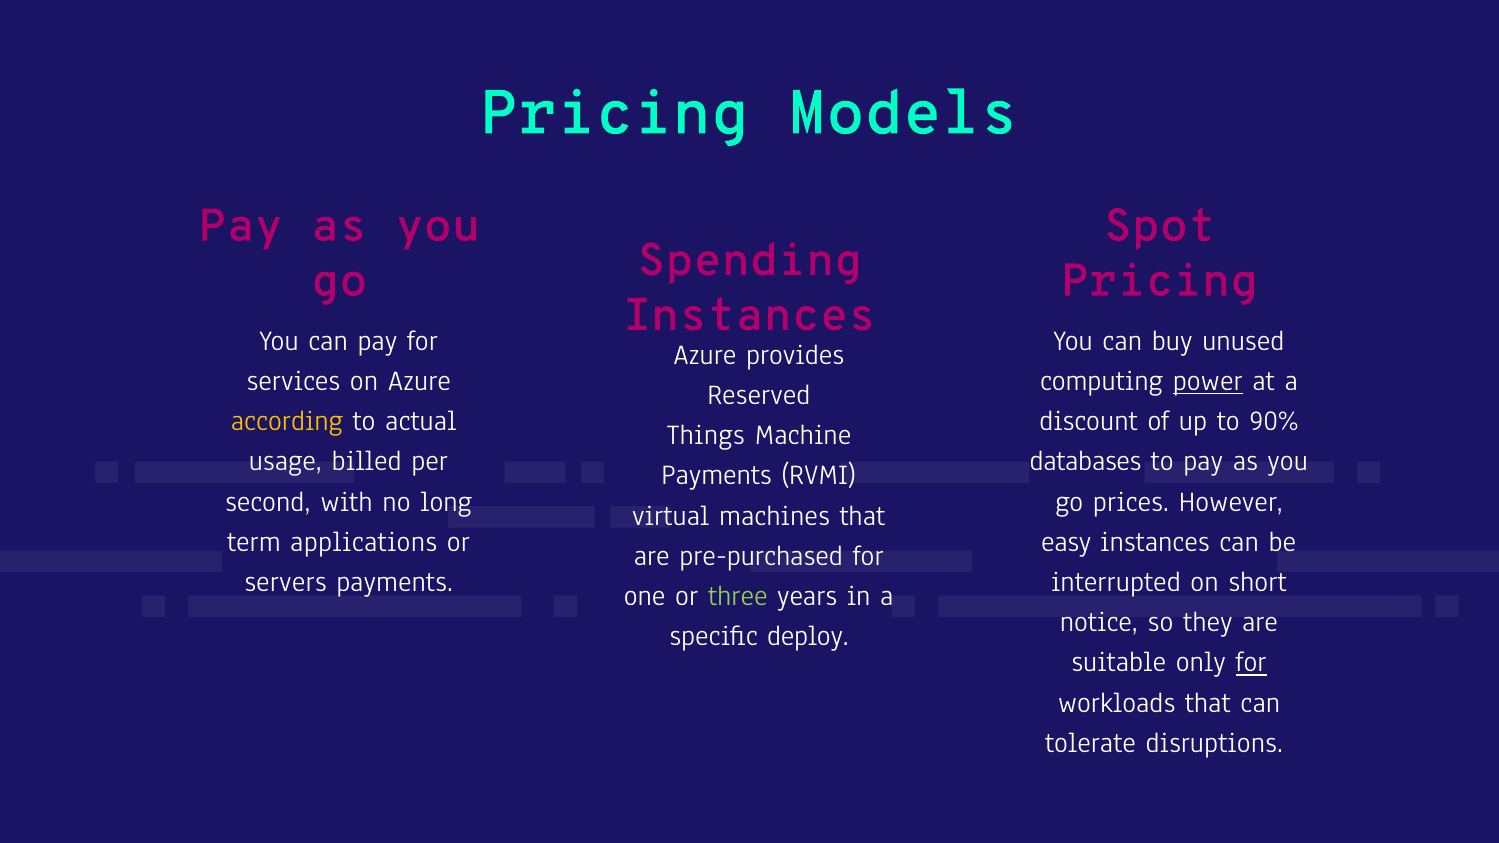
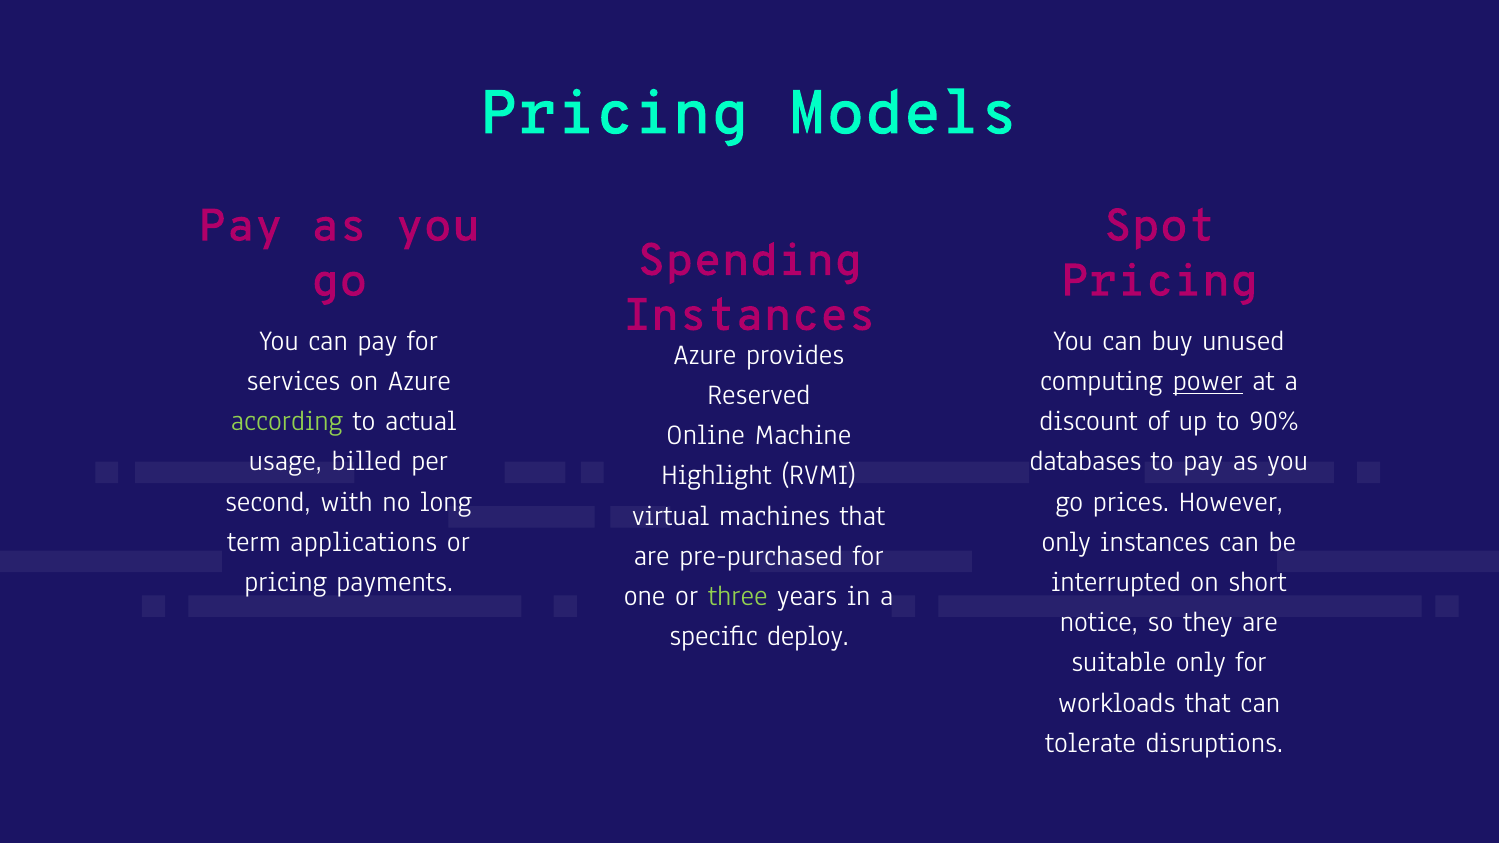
according colour: yellow -> light green (287, 421)
Things: Things -> Online (706, 435)
Payments: Payments -> Highlight (717, 475)
easy: easy -> only (1066, 542)
servers: servers -> pricing (286, 582)
for underline: present -> none (1251, 662)
